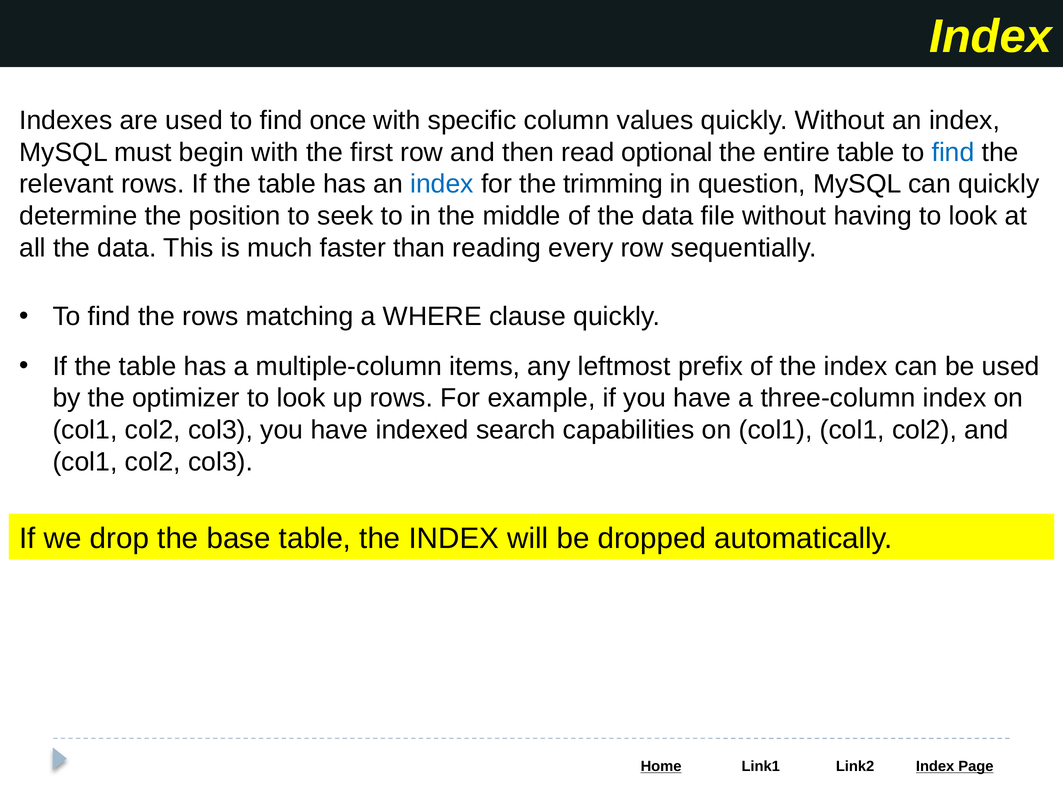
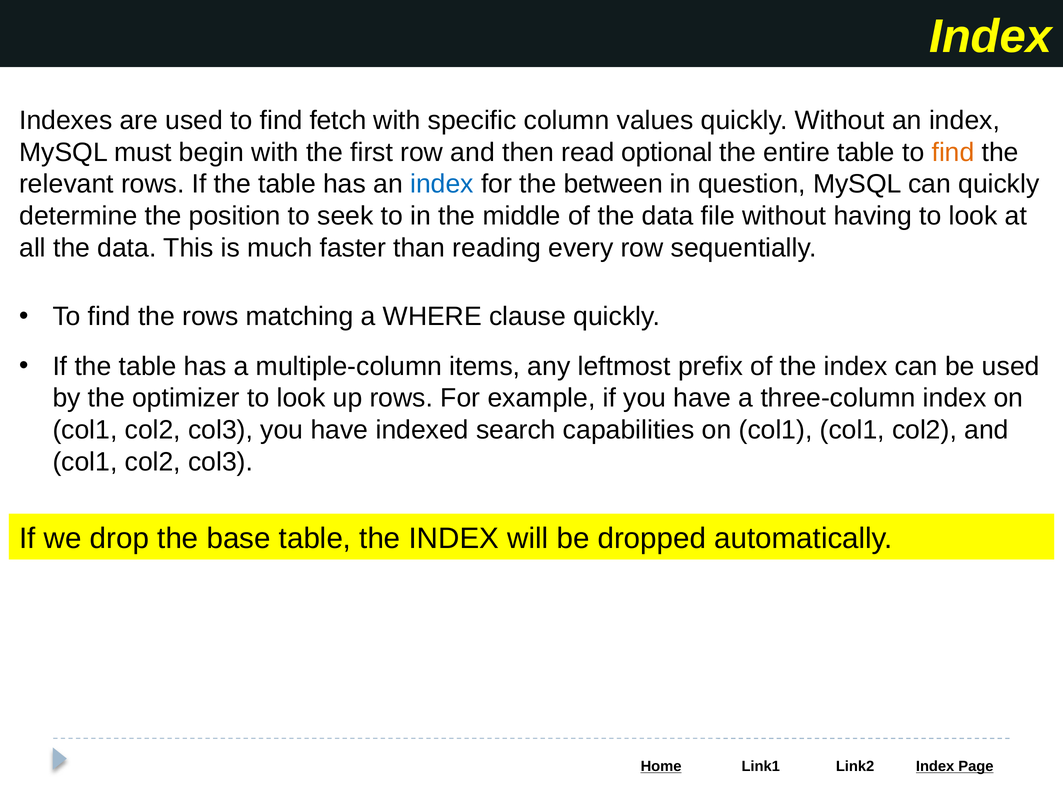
once: once -> fetch (338, 120)
find colour: blue -> orange (953, 152)
trimming: trimming -> between (613, 184)
